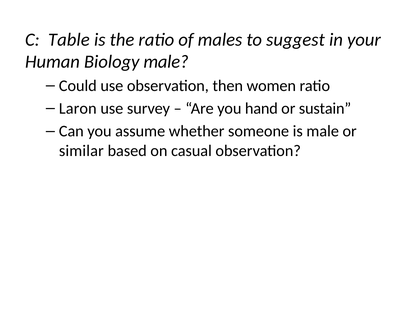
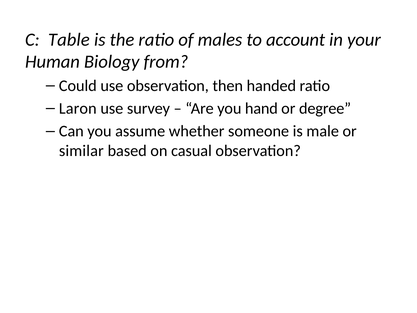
suggest: suggest -> account (296, 40)
Biology male: male -> from (166, 62)
women: women -> handed (271, 86)
sustain: sustain -> degree (325, 108)
